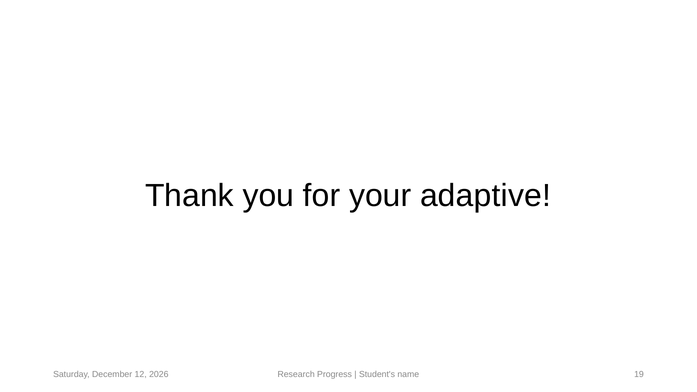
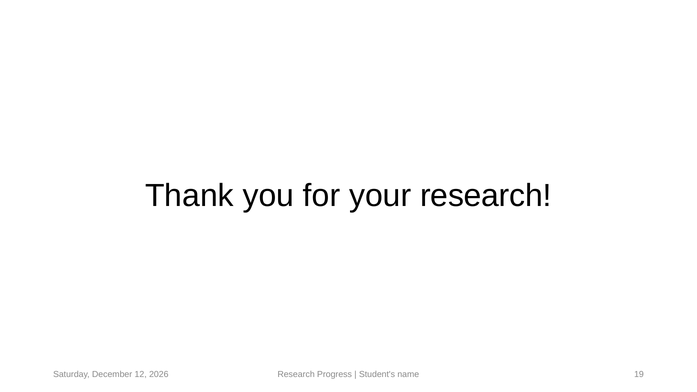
your adaptive: adaptive -> research (486, 196)
